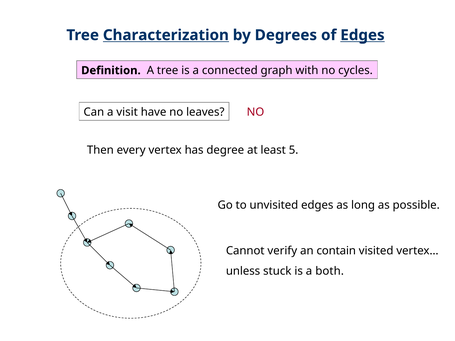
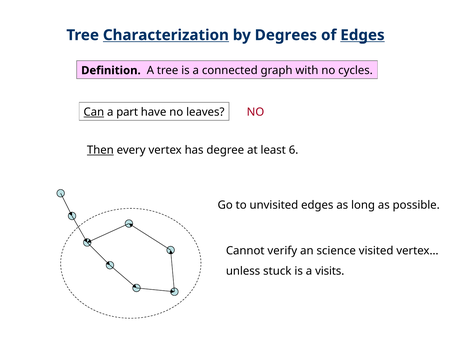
Can underline: none -> present (94, 112)
visit: visit -> part (127, 112)
Then underline: none -> present (100, 150)
5: 5 -> 6 (294, 150)
contain: contain -> science (336, 251)
both: both -> visits (330, 271)
